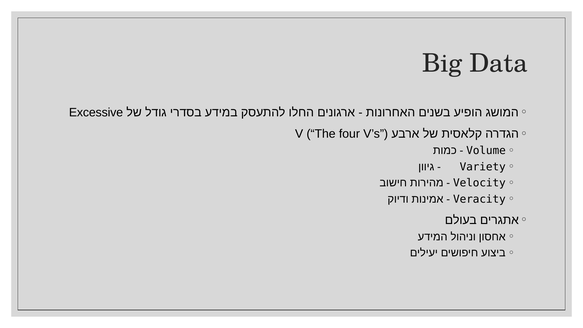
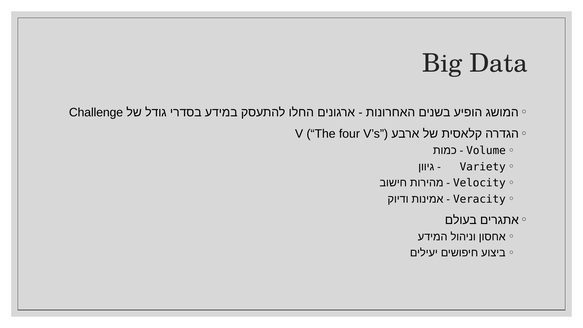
Excessive: Excessive -> Challenge (96, 112)
